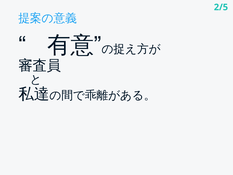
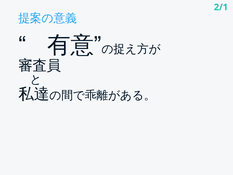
2/5: 2/5 -> 2/1 (221, 7)
